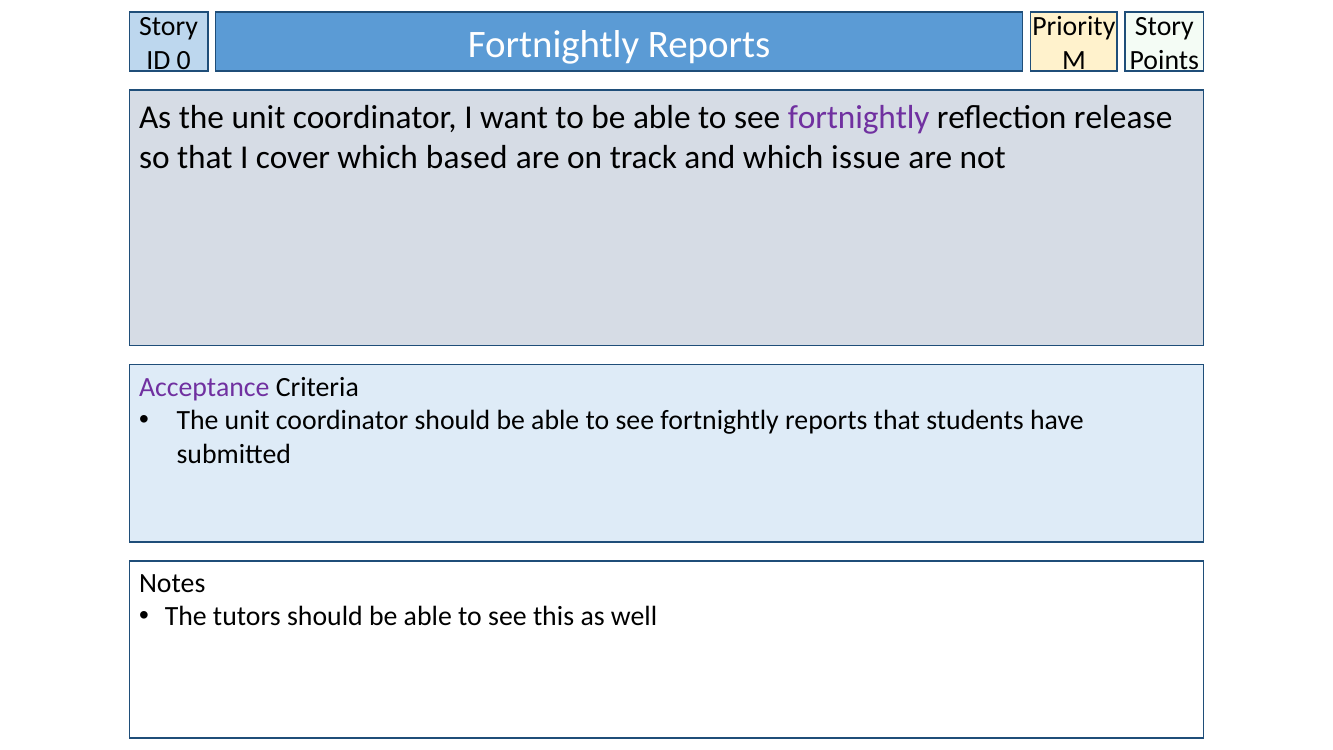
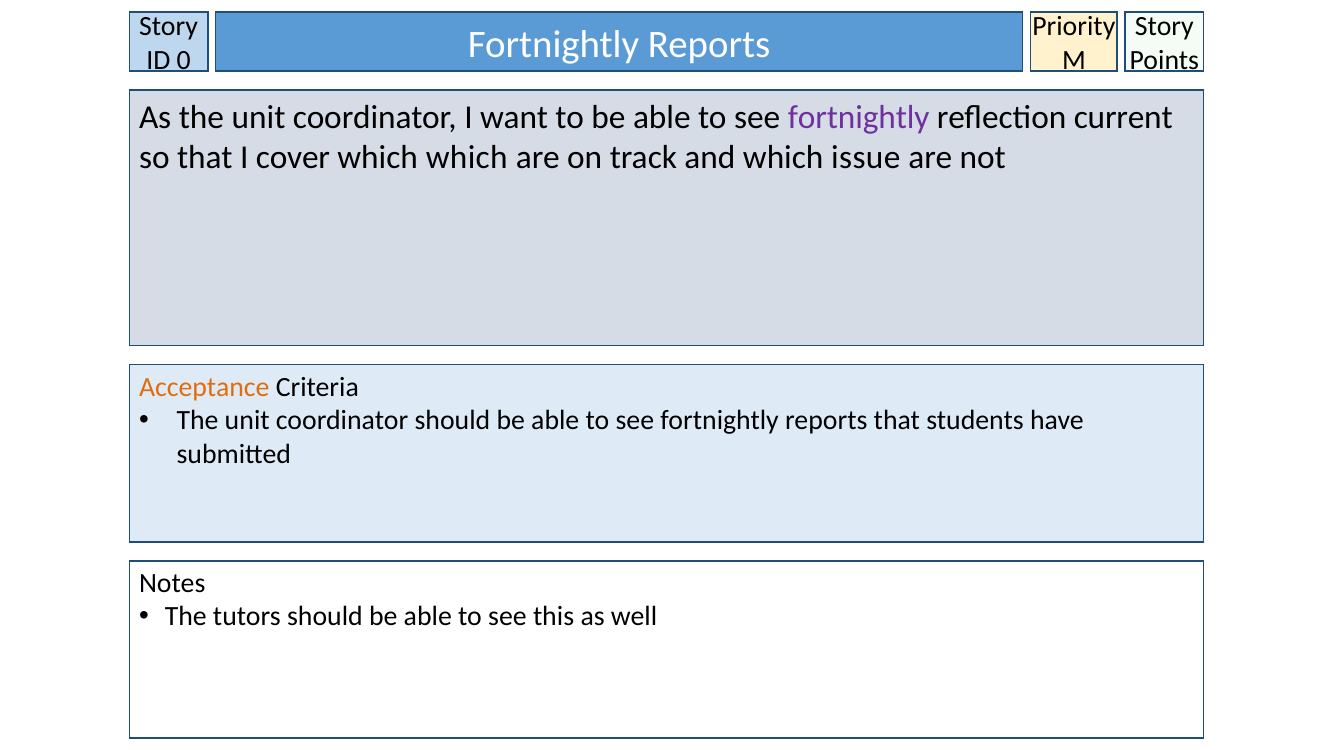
release: release -> current (1123, 117)
which based: based -> which (467, 157)
Acceptance colour: purple -> orange (204, 387)
